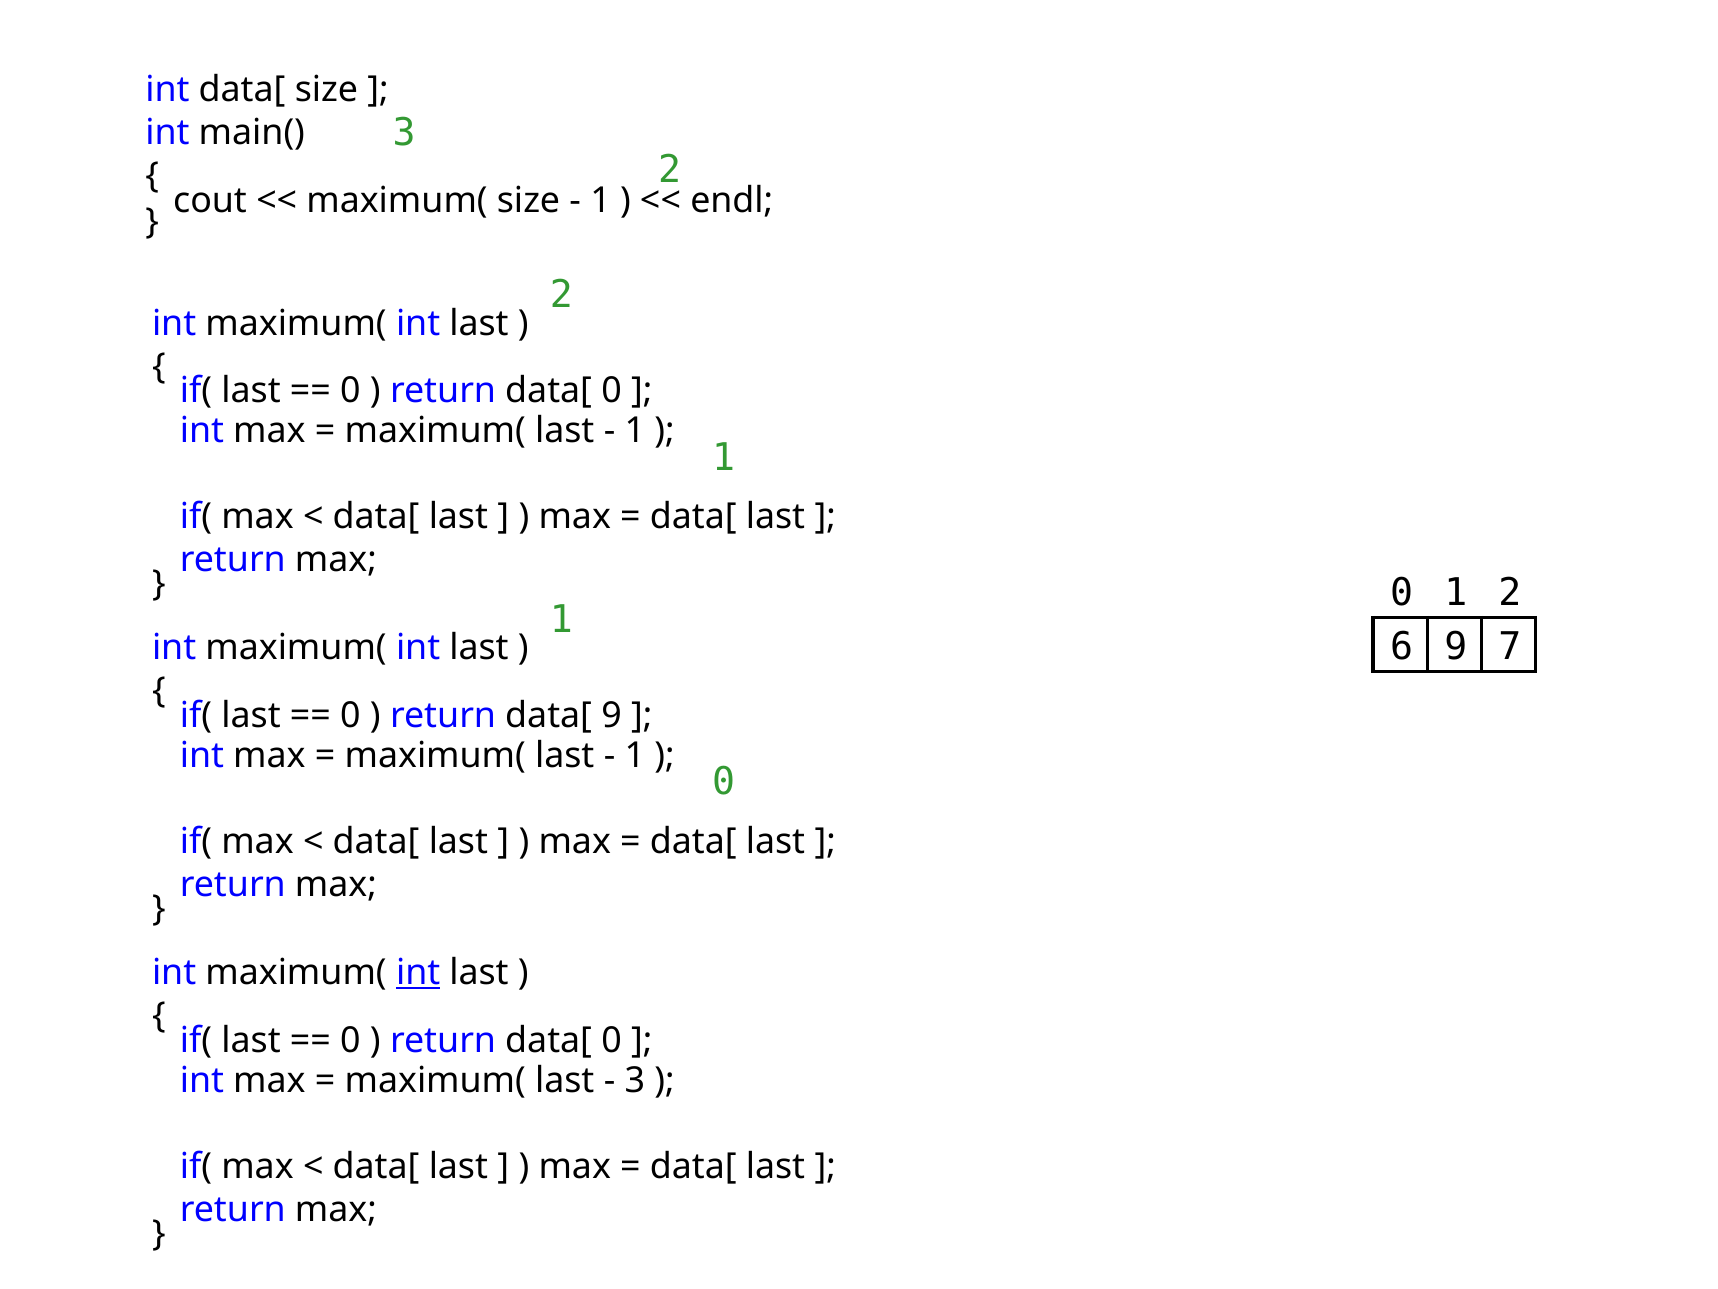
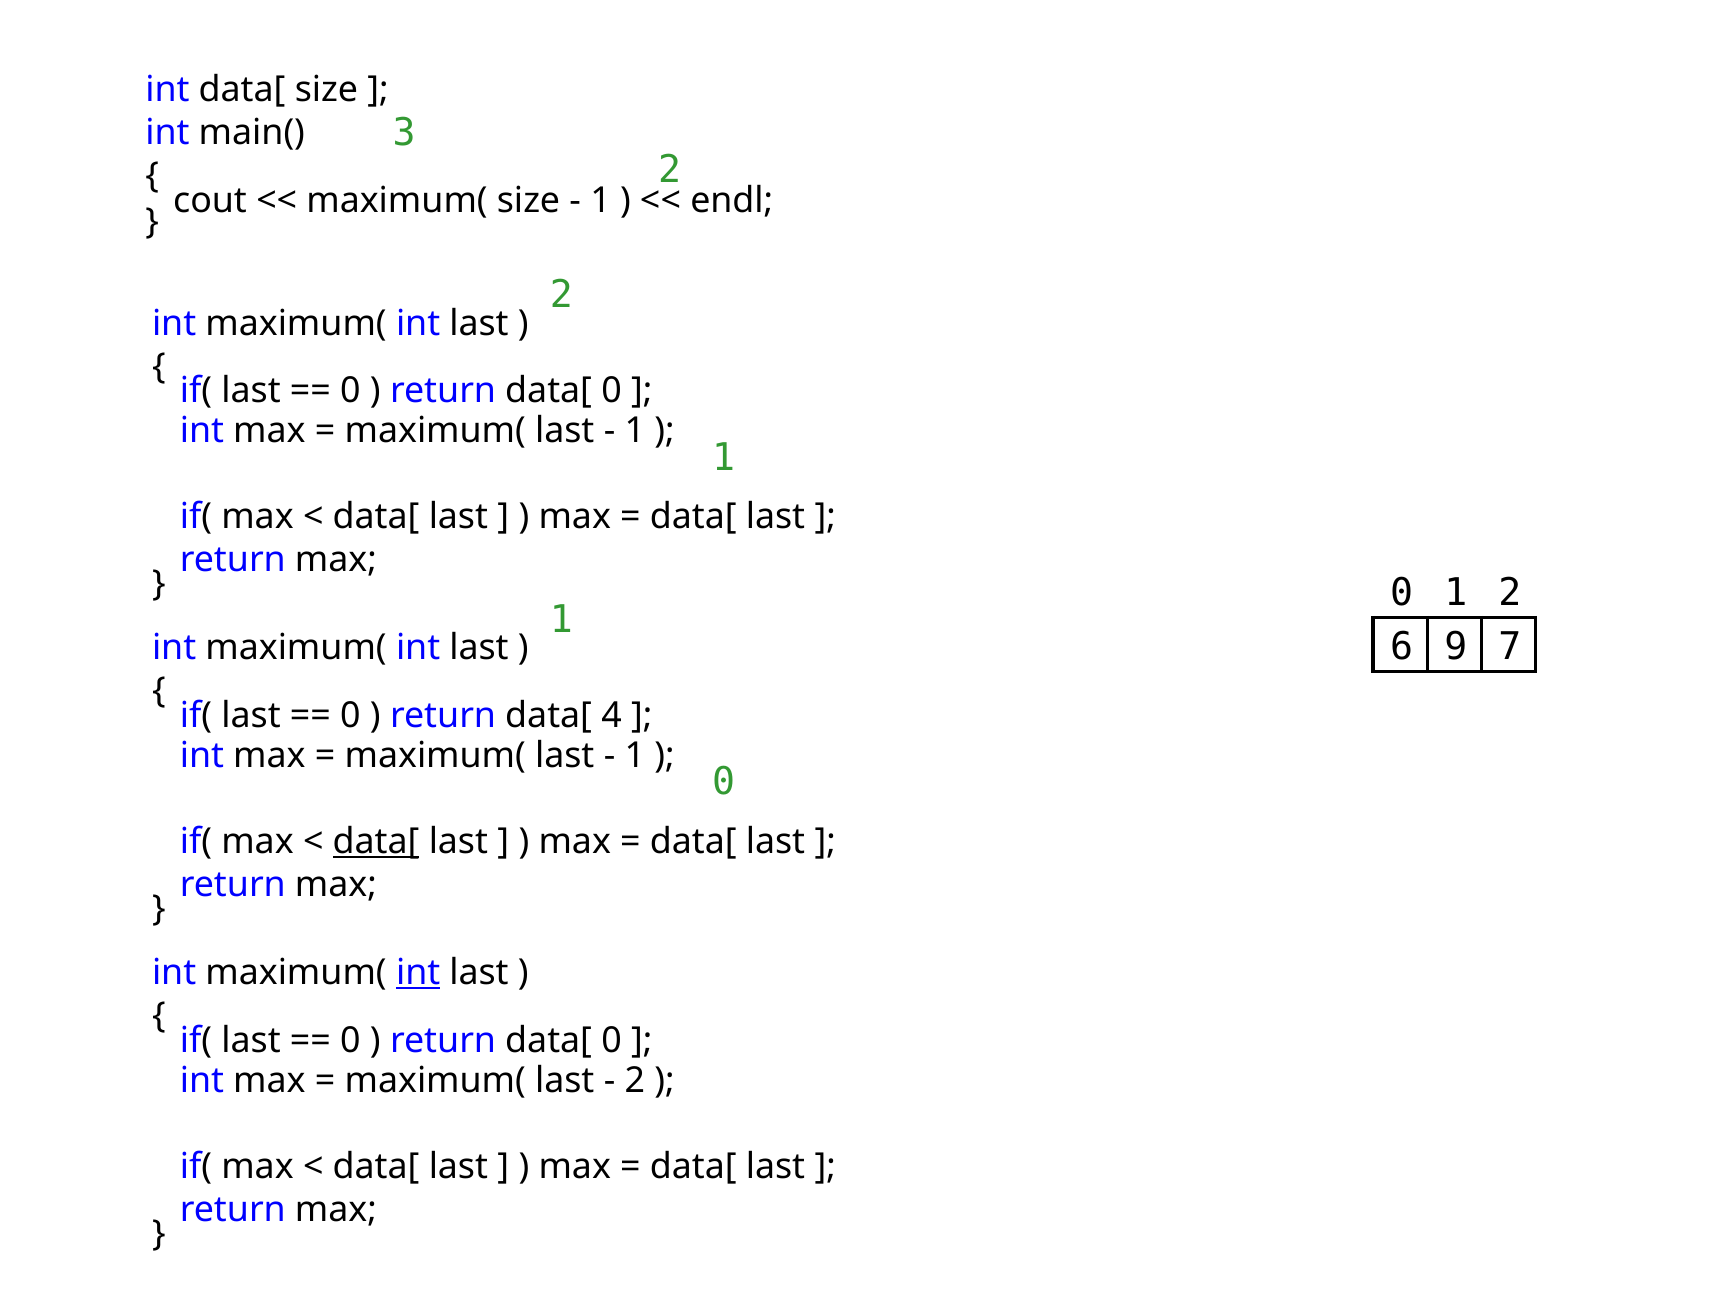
data[ 9: 9 -> 4 (612, 715)
data[ underline: none -> present (376, 841)
3: 3 -> 2 (635, 1080)
